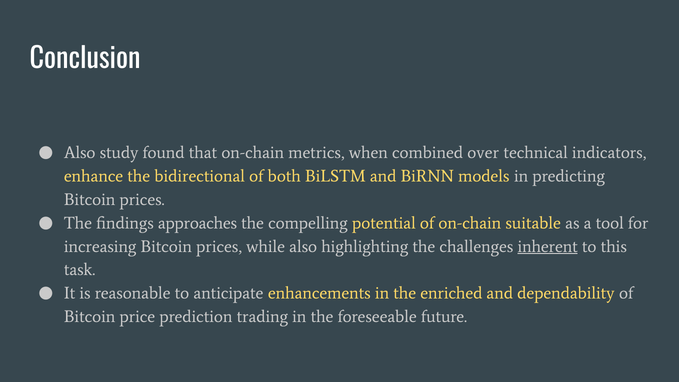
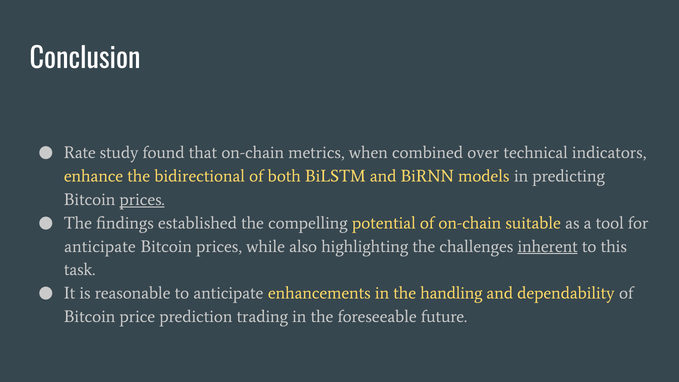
Also: Also -> Rate (80, 153)
prices underline: none -> present (142, 200)
approaches: approaches -> established (197, 223)
increasing: increasing -> anticipate (100, 246)
enriched: enriched -> handling (451, 293)
